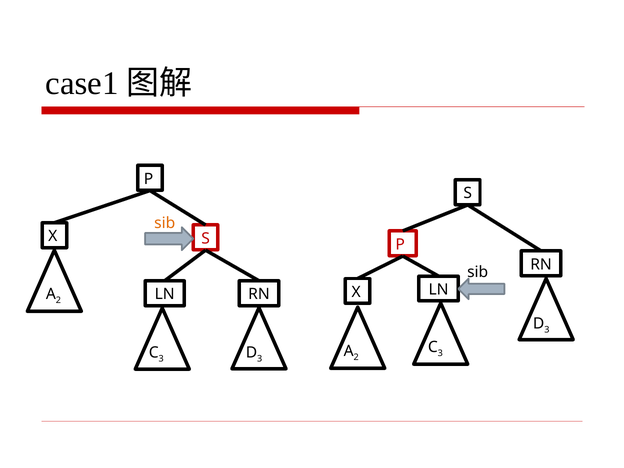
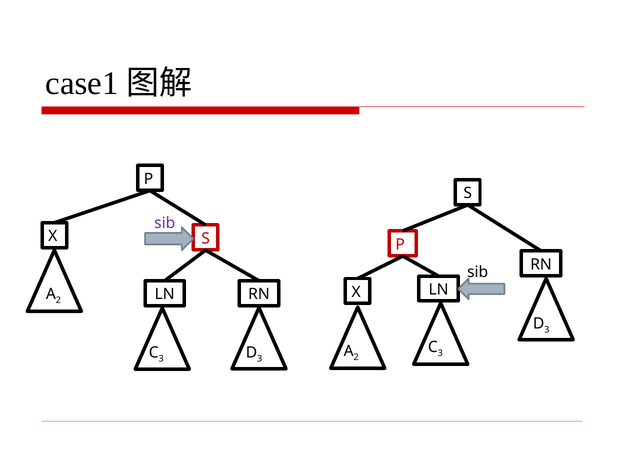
sib colour: orange -> purple (165, 223)
